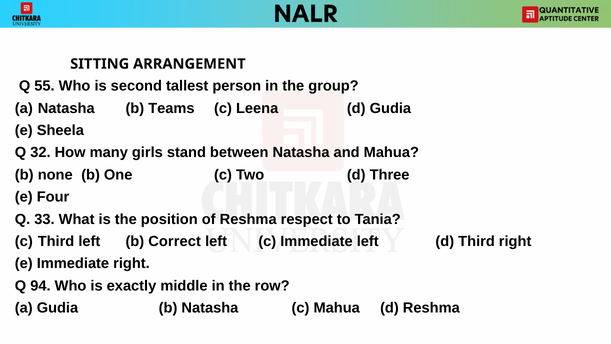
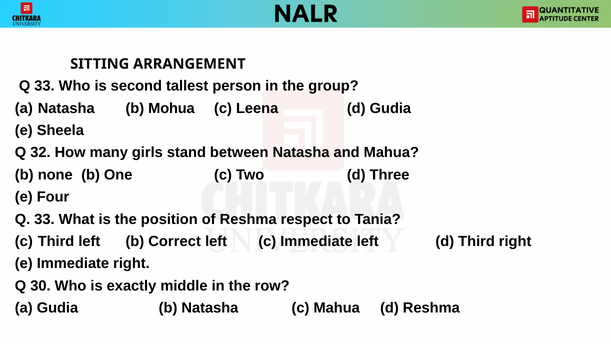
55: 55 -> 33 (44, 86)
Teams: Teams -> Mohua (171, 108)
94: 94 -> 30 (40, 286)
